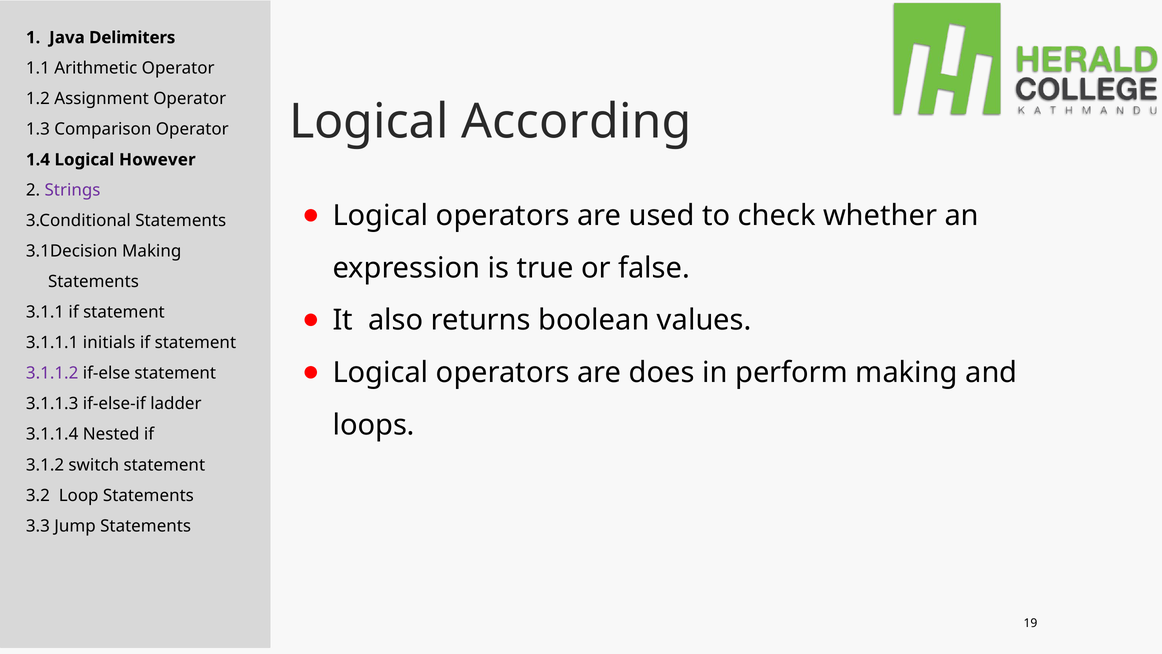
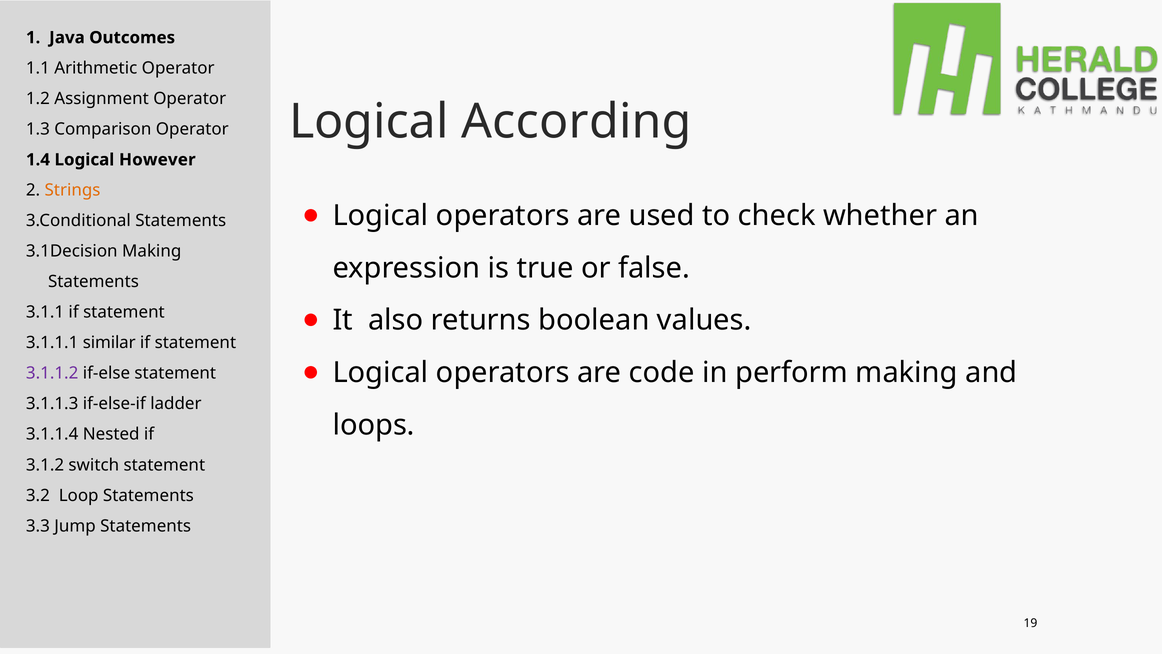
Delimiters: Delimiters -> Outcomes (132, 38)
Strings colour: purple -> orange (72, 190)
initials: initials -> similar (109, 343)
does: does -> code (662, 372)
